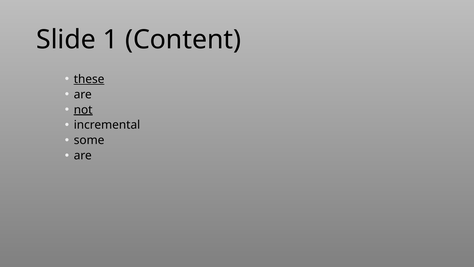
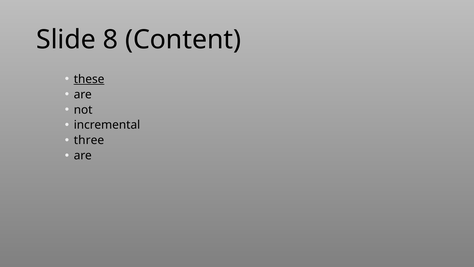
1: 1 -> 8 (110, 40)
not underline: present -> none (83, 110)
some: some -> three (89, 140)
